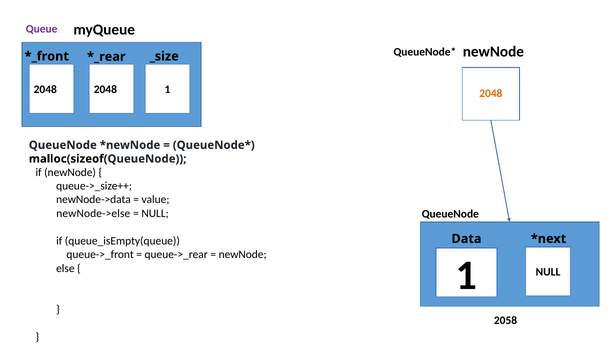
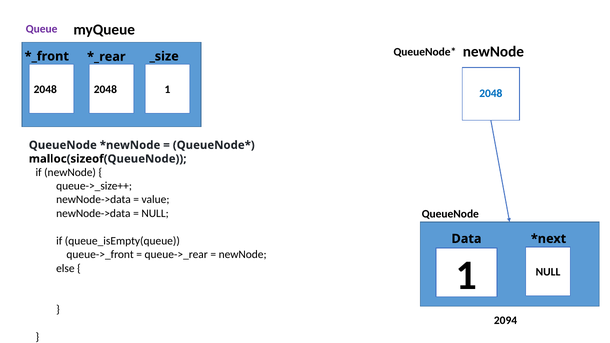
2048 colour: orange -> blue (491, 93)
newNode->else: newNode->else -> newNode->data (93, 214)
2058: 2058 -> 2094 (506, 320)
